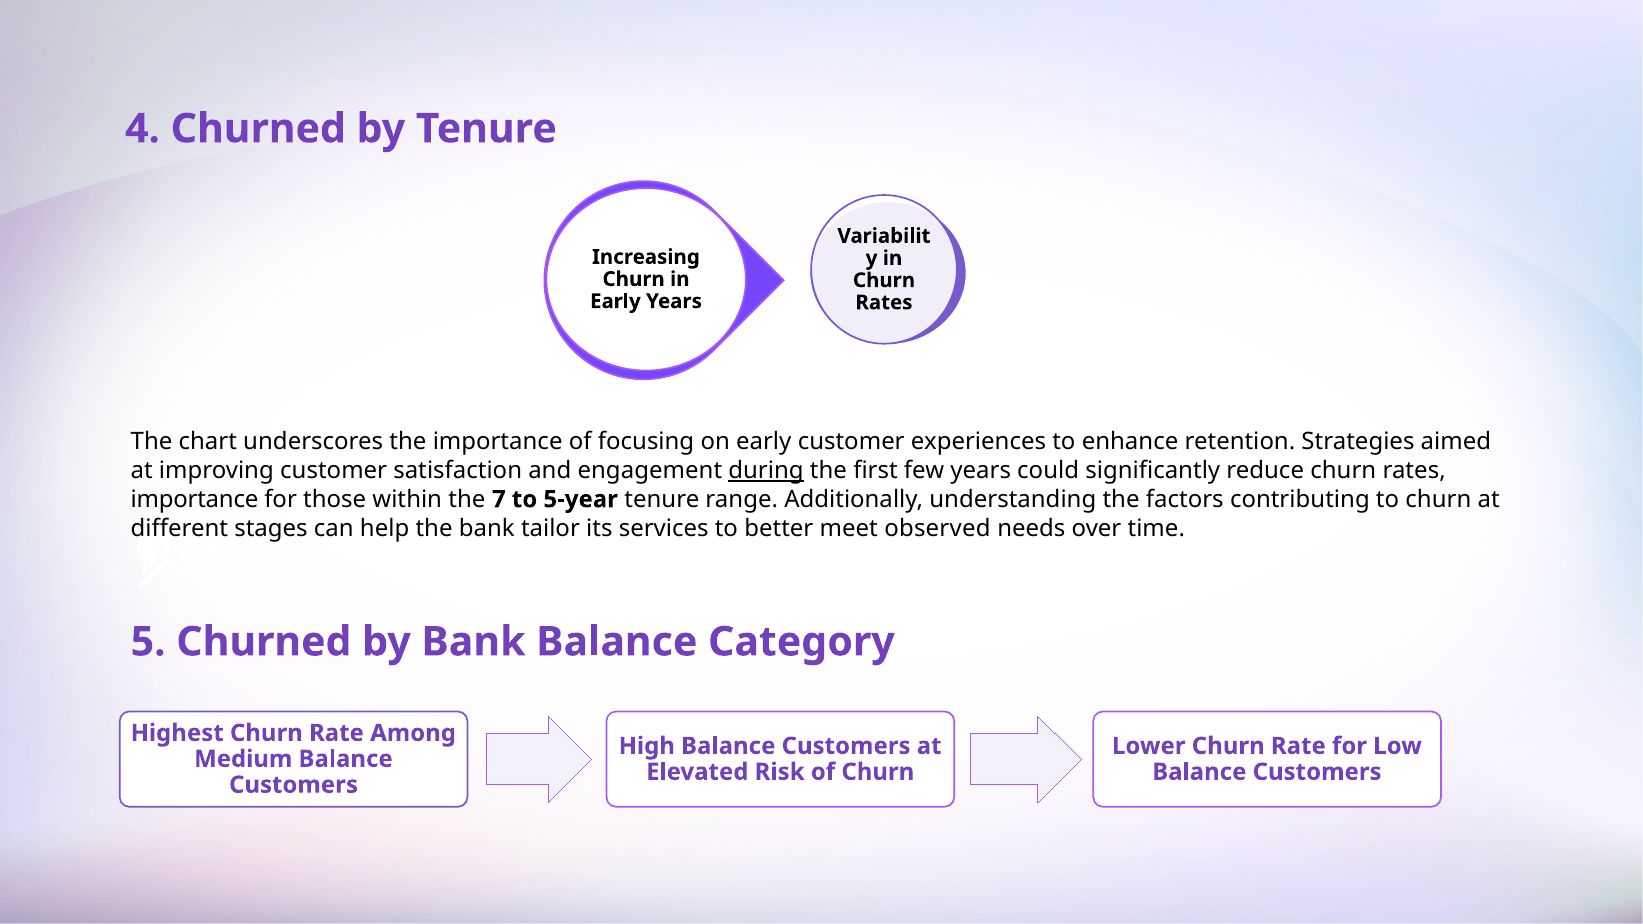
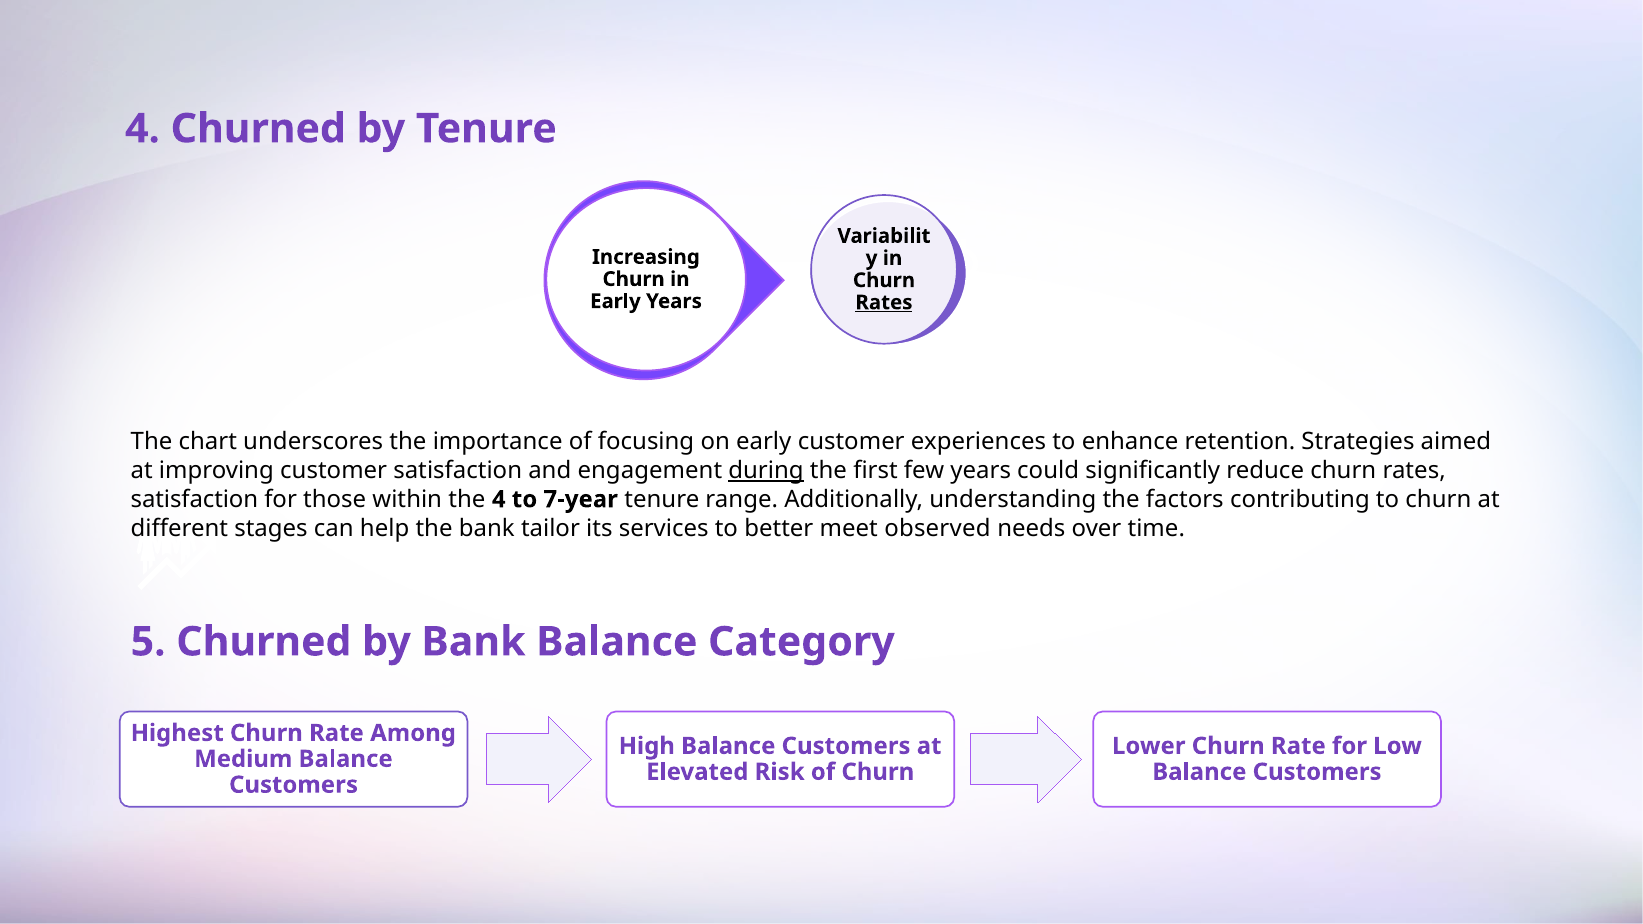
Rates underline: none -> present (884, 303)
importance: importance -> satisfaction (194, 499)
the 7: 7 -> 4 (499, 499)
5-year: 5-year -> 7-year (581, 499)
